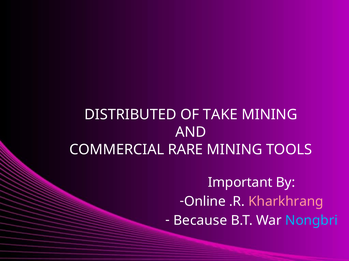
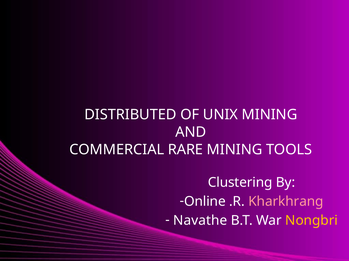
TAKE: TAKE -> UNIX (220, 115)
Important: Important -> Clustering (240, 183)
Because: Because -> Navathe (200, 221)
Nongbri colour: light blue -> yellow (312, 221)
